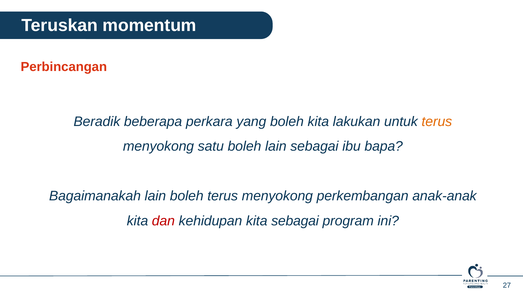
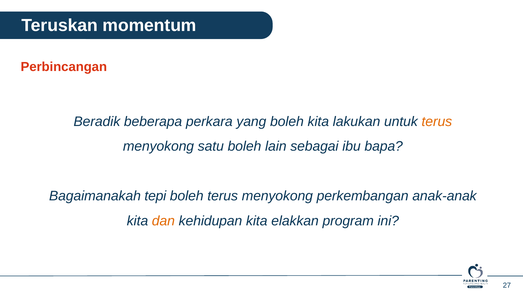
Bagaimanakah lain: lain -> tepi (155, 196)
dan colour: red -> orange (163, 221)
kita sebagai: sebagai -> elakkan (295, 221)
